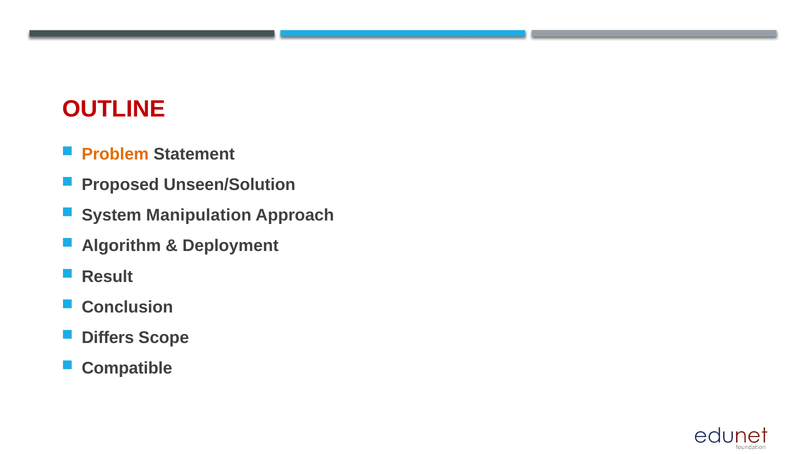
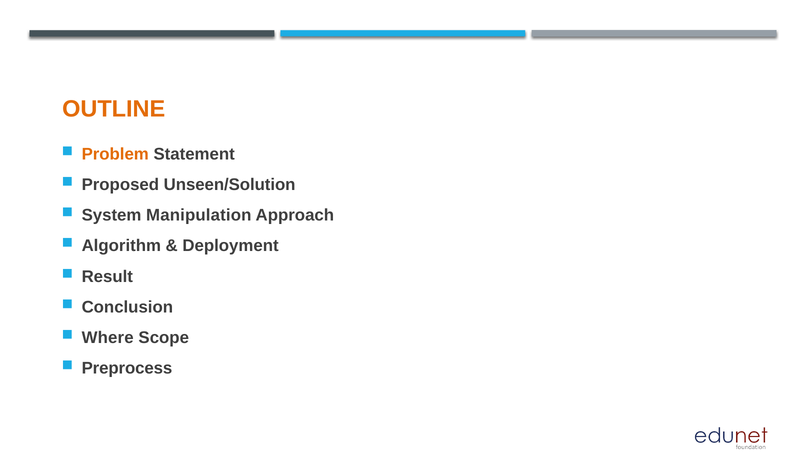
OUTLINE colour: red -> orange (114, 109)
Differs: Differs -> Where (108, 337)
Compatible: Compatible -> Preprocess (127, 368)
